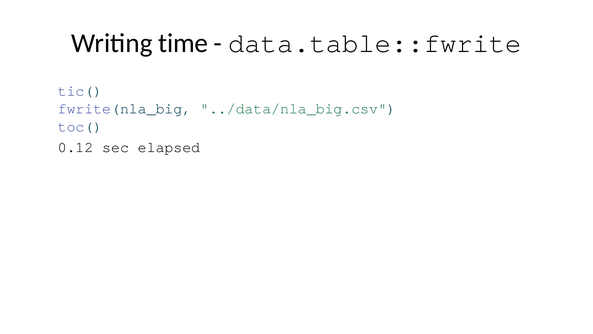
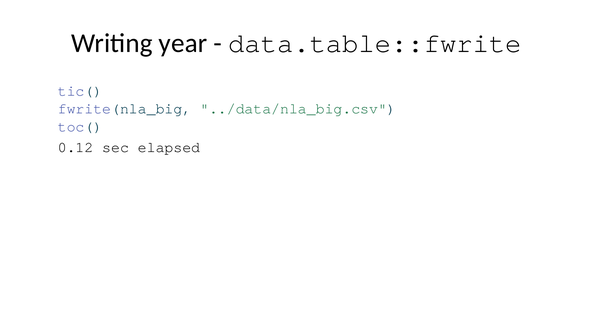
time: time -> year (183, 43)
